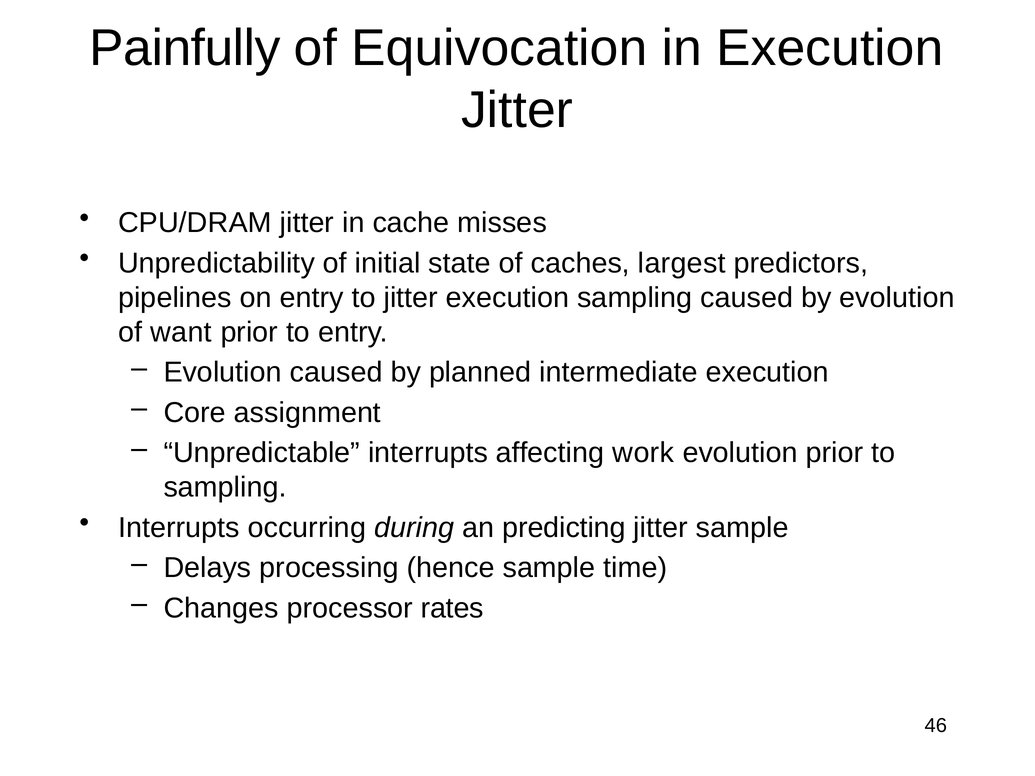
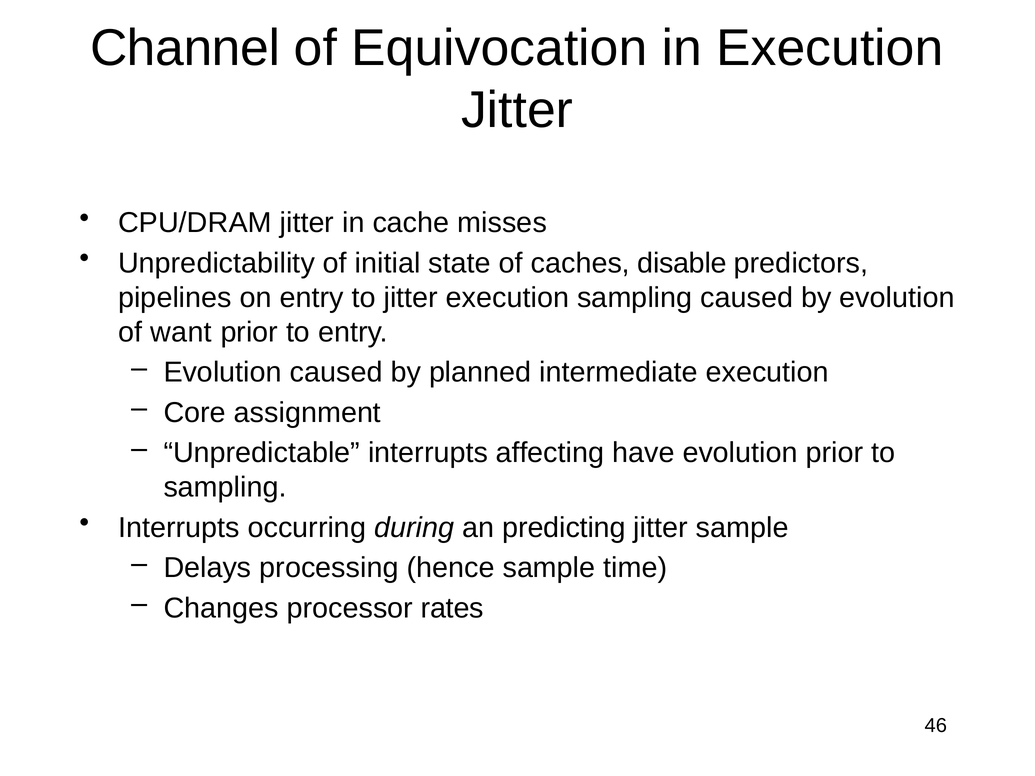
Painfully: Painfully -> Channel (185, 48)
largest: largest -> disable (682, 263)
work: work -> have (643, 453)
